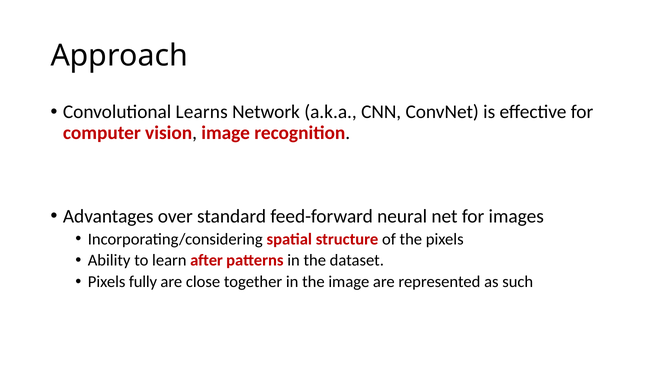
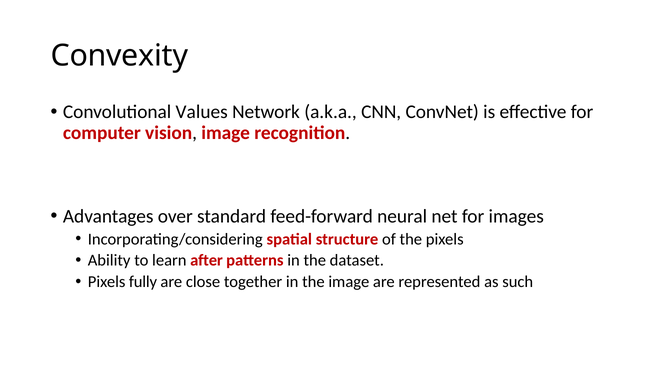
Approach: Approach -> Convexity (119, 56)
Learns: Learns -> Values (202, 112)
